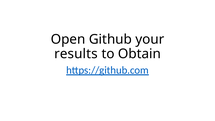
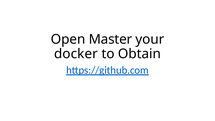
Github: Github -> Master (110, 39)
results: results -> docker (76, 54)
